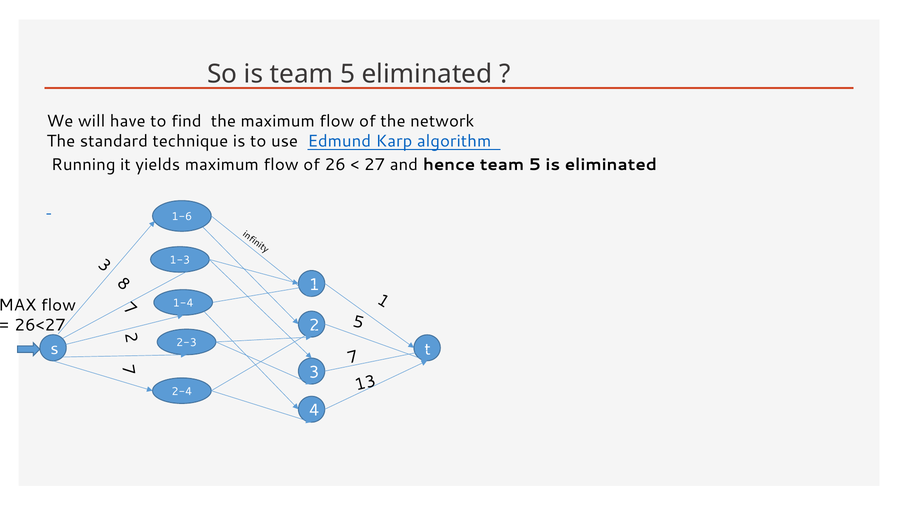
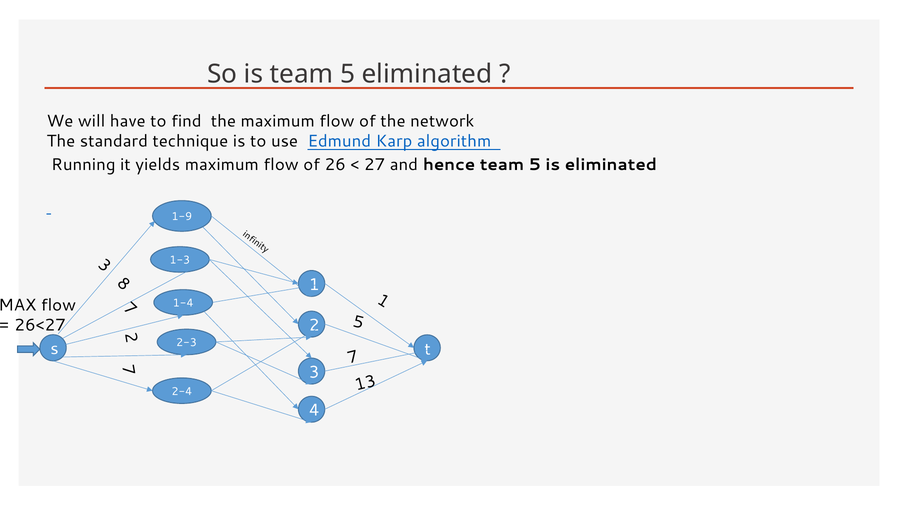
1-6: 1-6 -> 1-9 (182, 217)
